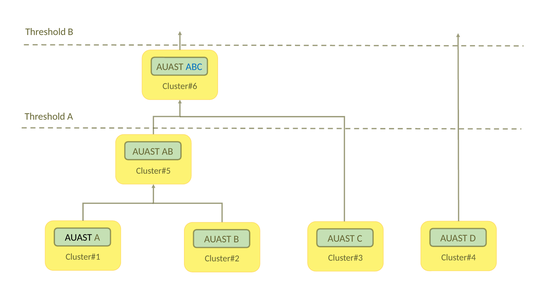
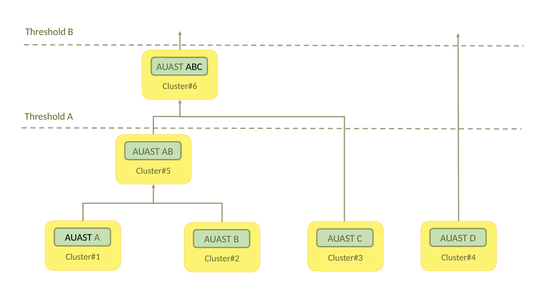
ABC colour: blue -> black (194, 67)
